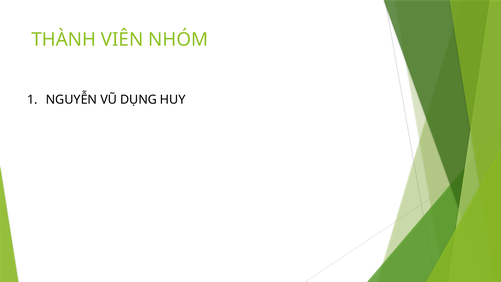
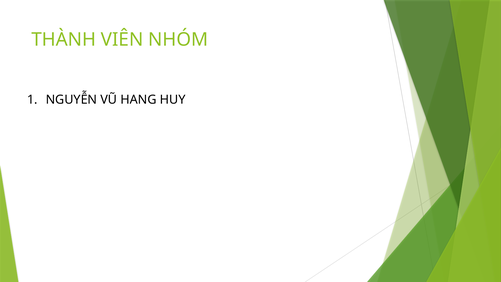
DỤNG: DỤNG -> HANG (138, 100)
